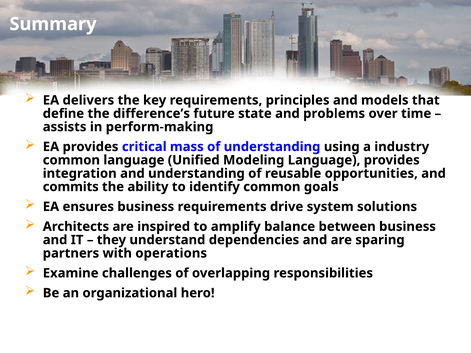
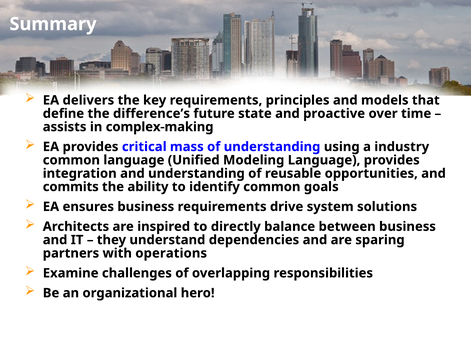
problems: problems -> proactive (334, 114)
perform-making: perform-making -> complex-making (160, 127)
amplify: amplify -> directly (236, 227)
